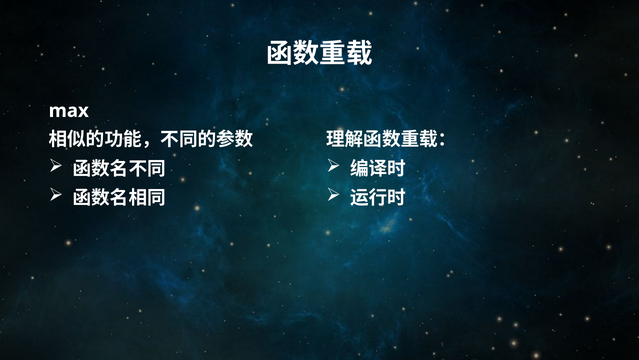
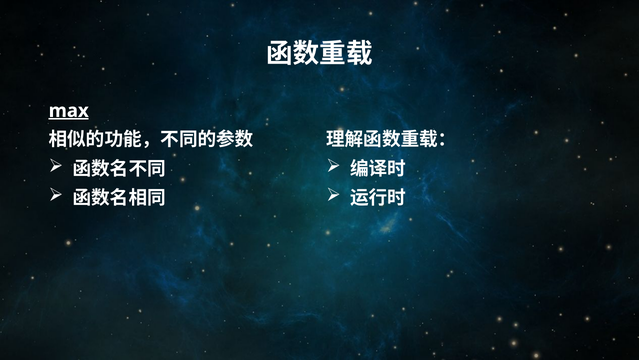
max underline: none -> present (69, 111)
